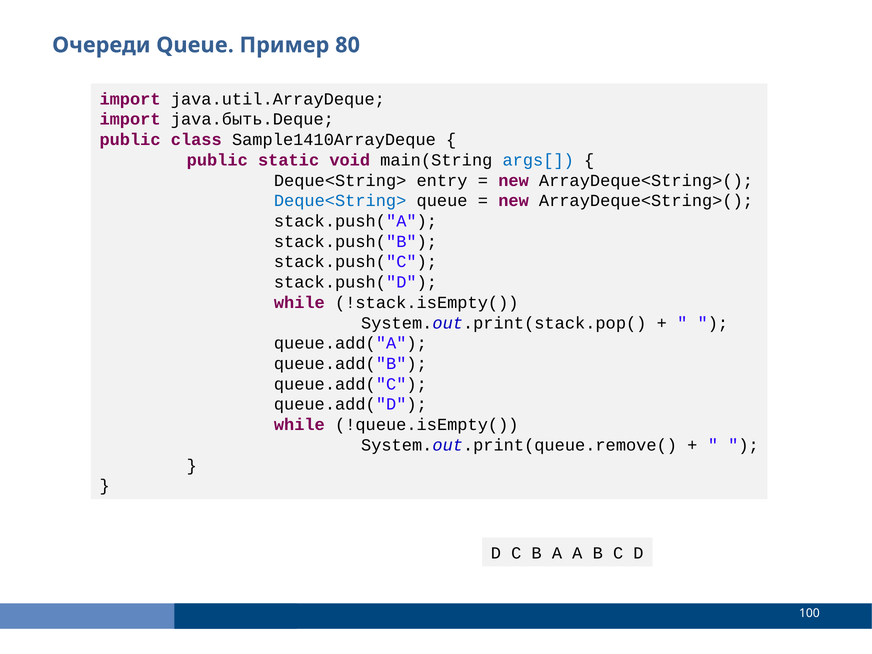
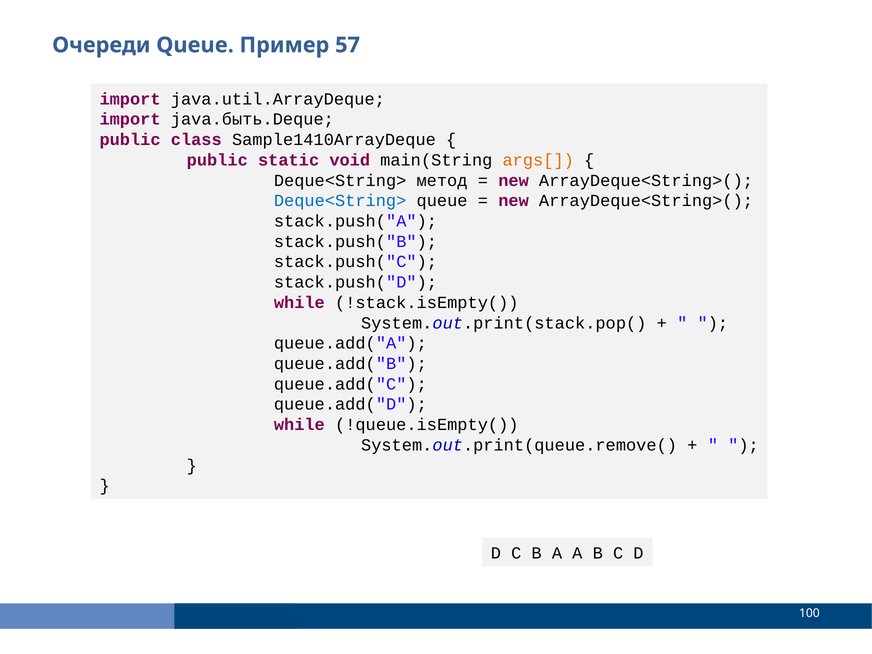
80: 80 -> 57 (348, 45)
args[ colour: blue -> orange (538, 160)
entry: entry -> метод (442, 180)
